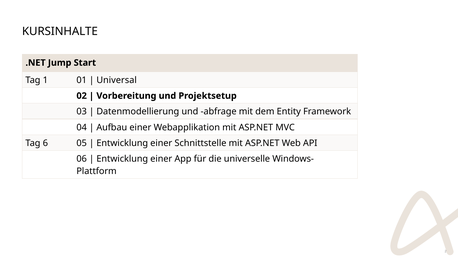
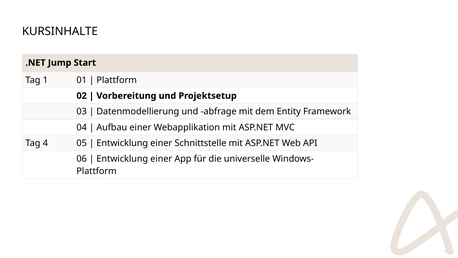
Universal: Universal -> Plattform (117, 80)
6: 6 -> 4 (45, 143)
